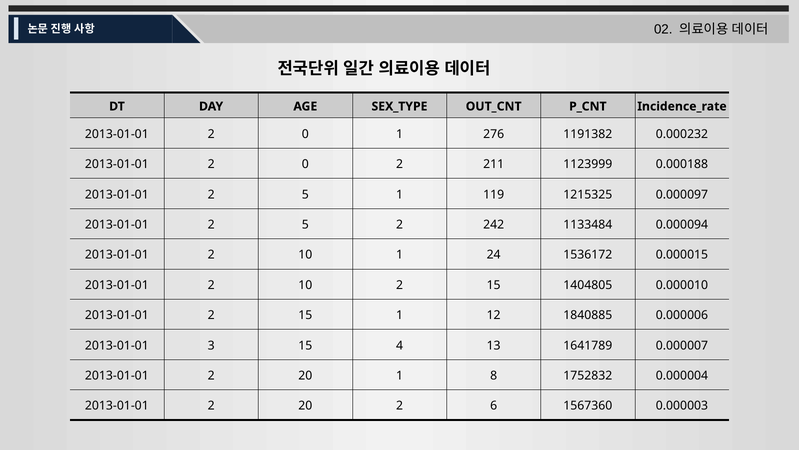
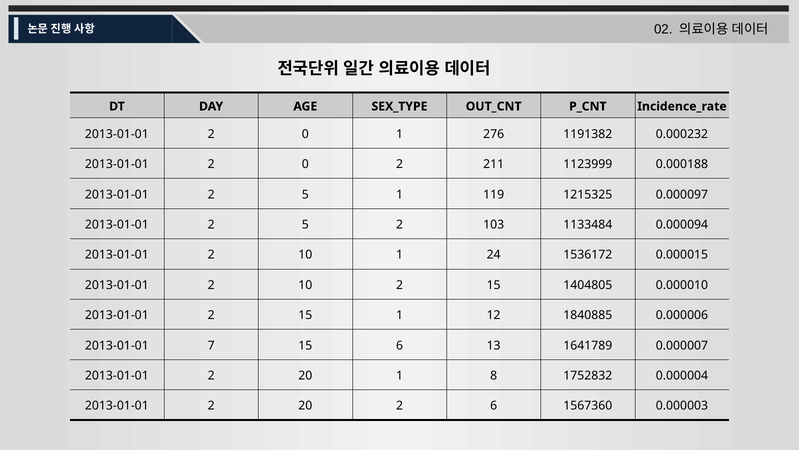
242: 242 -> 103 (494, 224)
3: 3 -> 7 (211, 345)
15 4: 4 -> 6 (400, 345)
